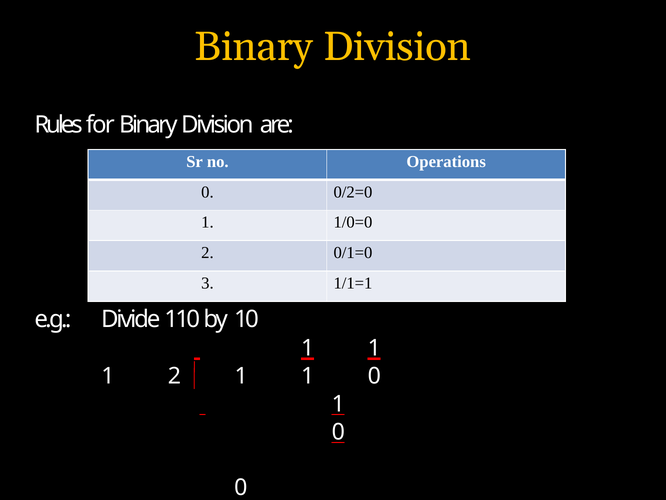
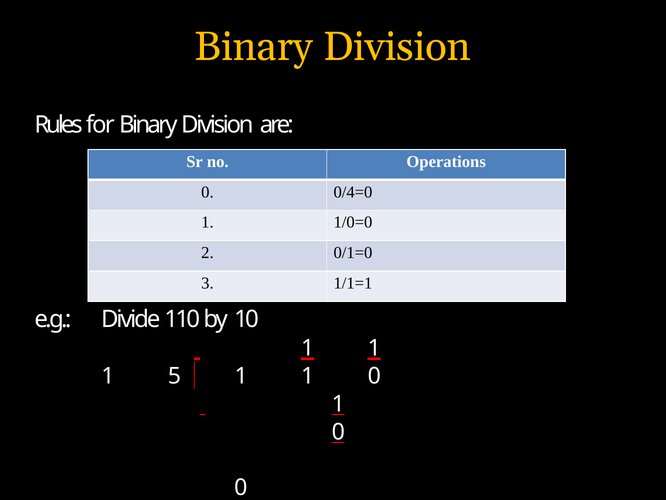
0/2=0: 0/2=0 -> 0/4=0 (353, 192)
1 2: 2 -> 5 (174, 376)
